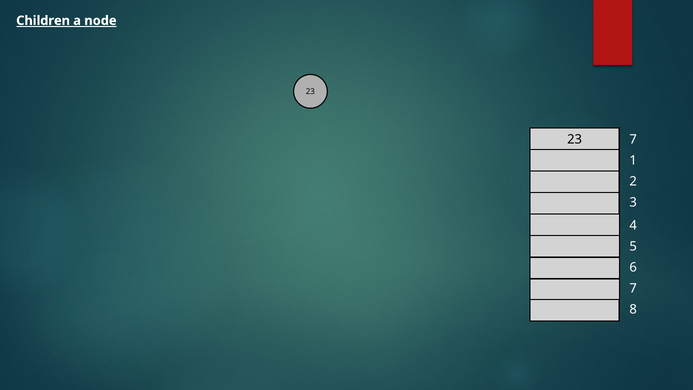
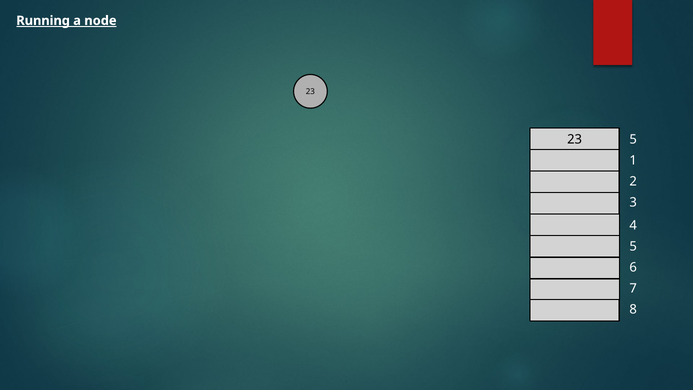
Children: Children -> Running (43, 21)
23 7: 7 -> 5 (633, 139)
